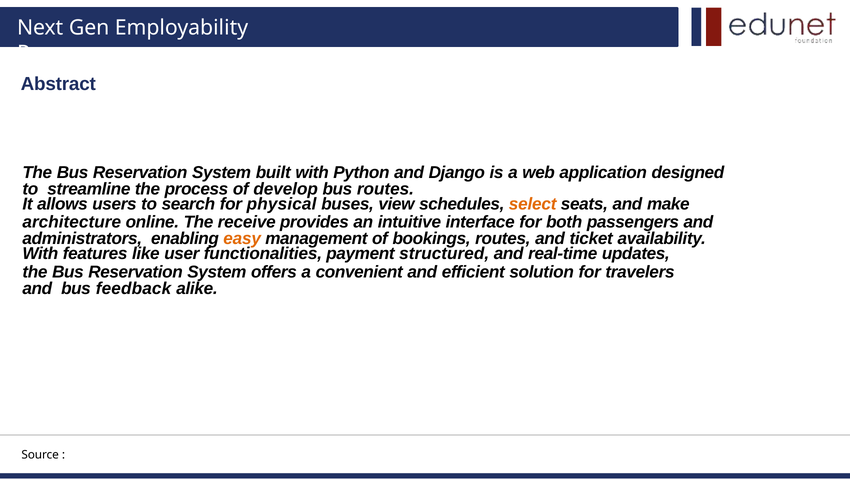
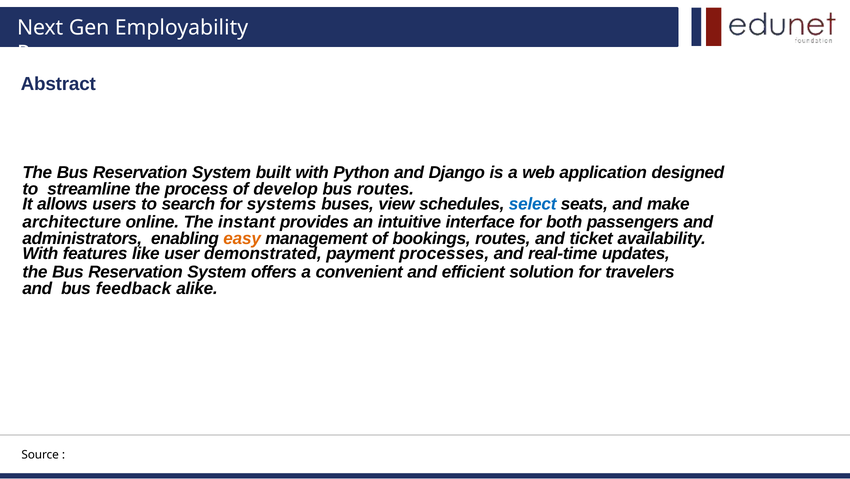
physical: physical -> systems (282, 204)
select colour: orange -> blue (533, 204)
receive: receive -> instant (247, 222)
functionalities: functionalities -> demonstrated (263, 253)
structured: structured -> processes (444, 253)
